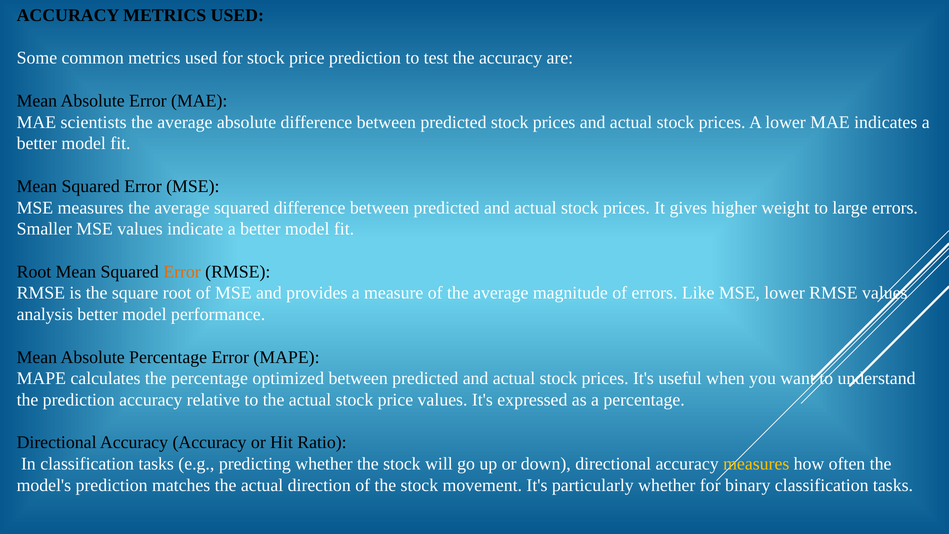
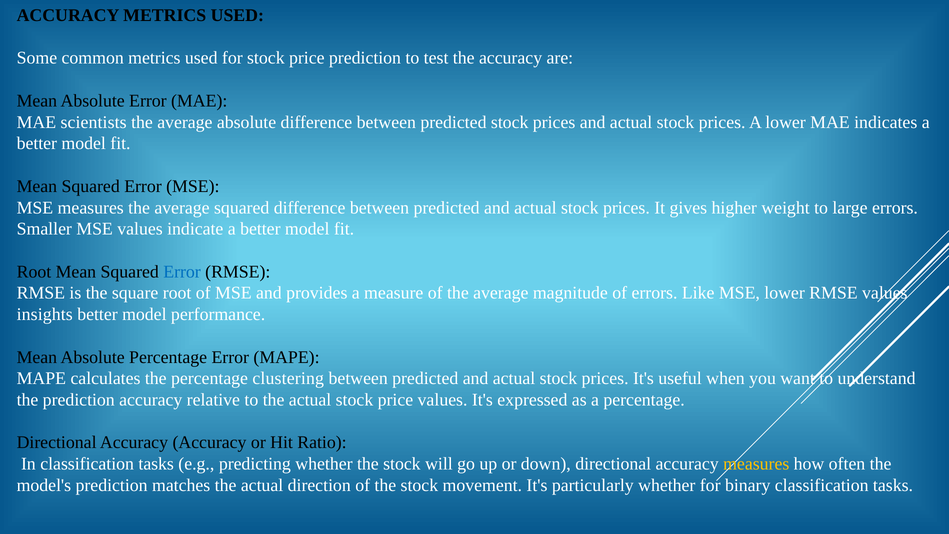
Error colour: orange -> blue (182, 272)
analysis: analysis -> insights (45, 314)
optimized: optimized -> clustering (288, 378)
